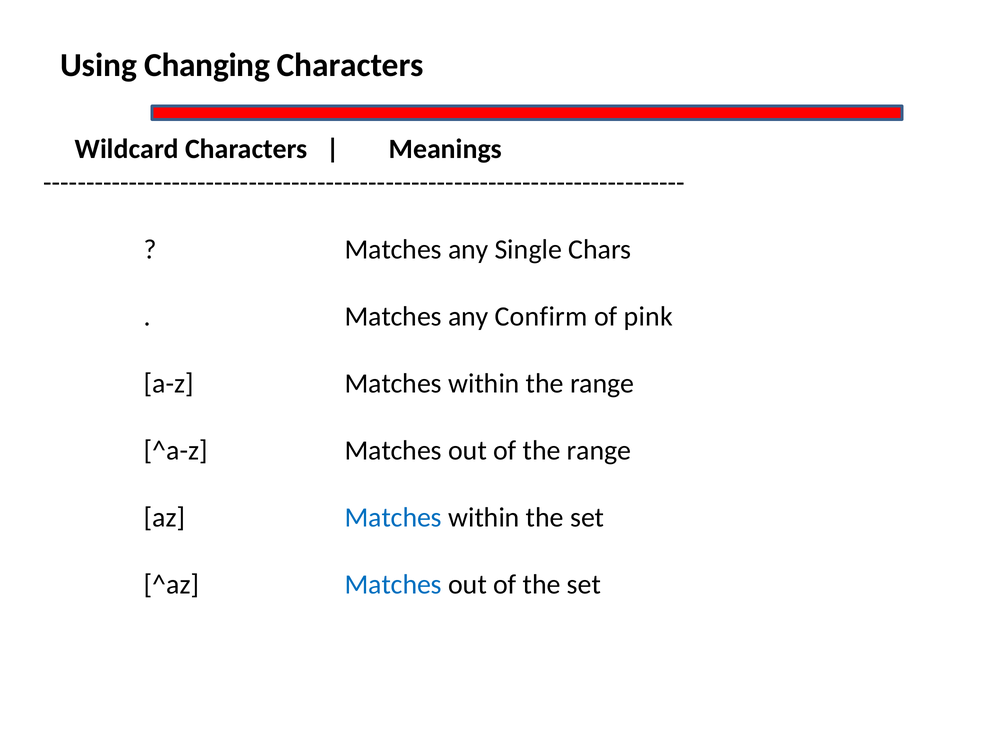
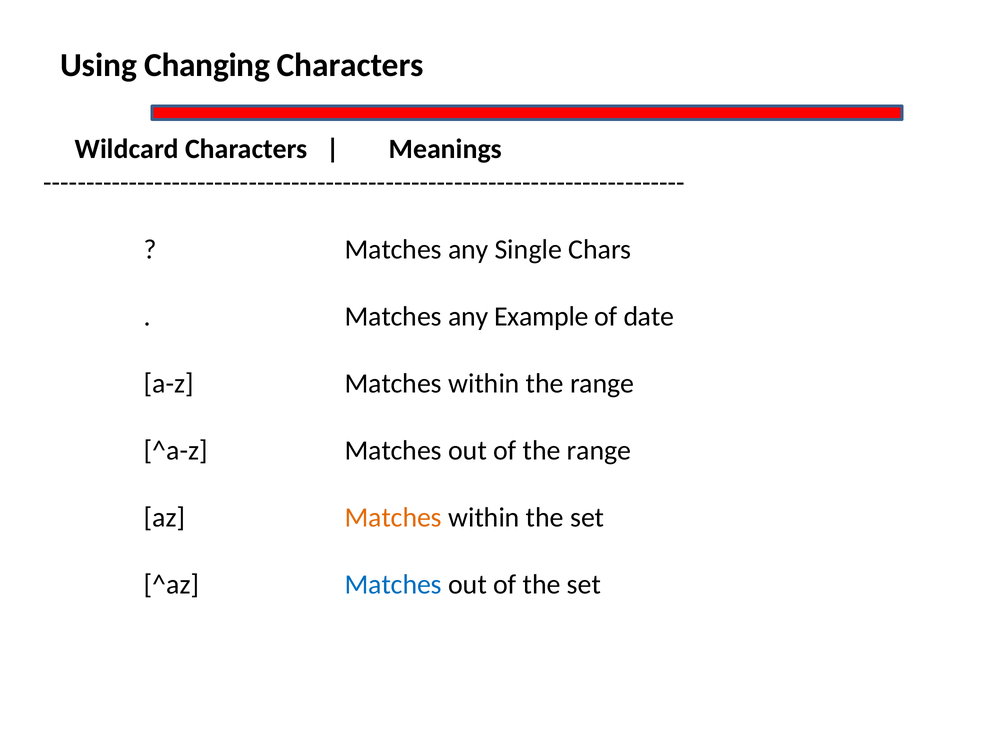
Confirm: Confirm -> Example (541, 316)
pink: pink -> date (649, 316)
Matches colour: blue -> orange (393, 517)
